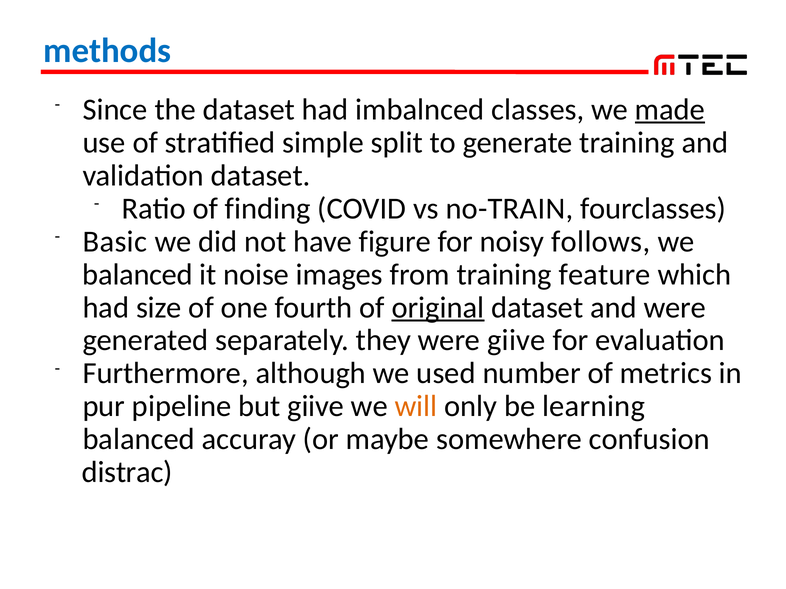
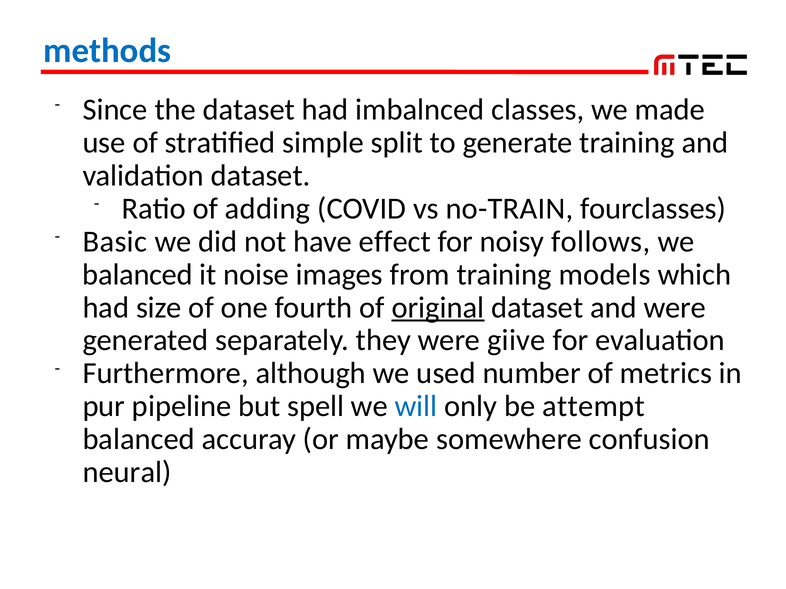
made underline: present -> none (670, 110)
finding: finding -> adding (268, 209)
figure: figure -> effect (395, 242)
feature: feature -> models (605, 275)
but giive: giive -> spell (316, 407)
will colour: orange -> blue (416, 407)
learning: learning -> attempt (594, 407)
distrac: distrac -> neural (127, 473)
